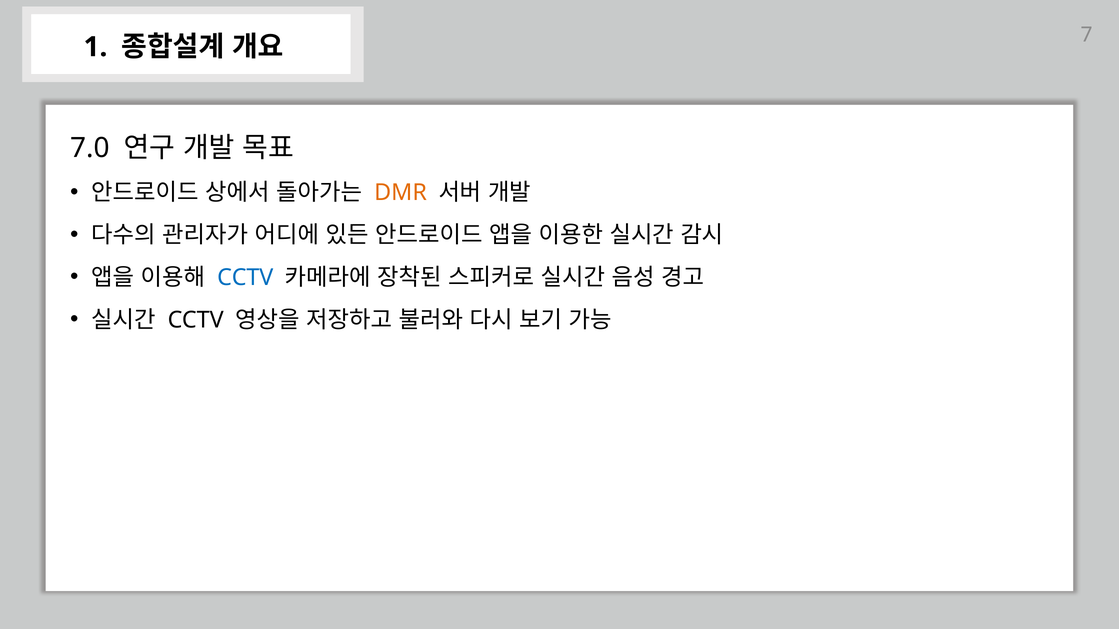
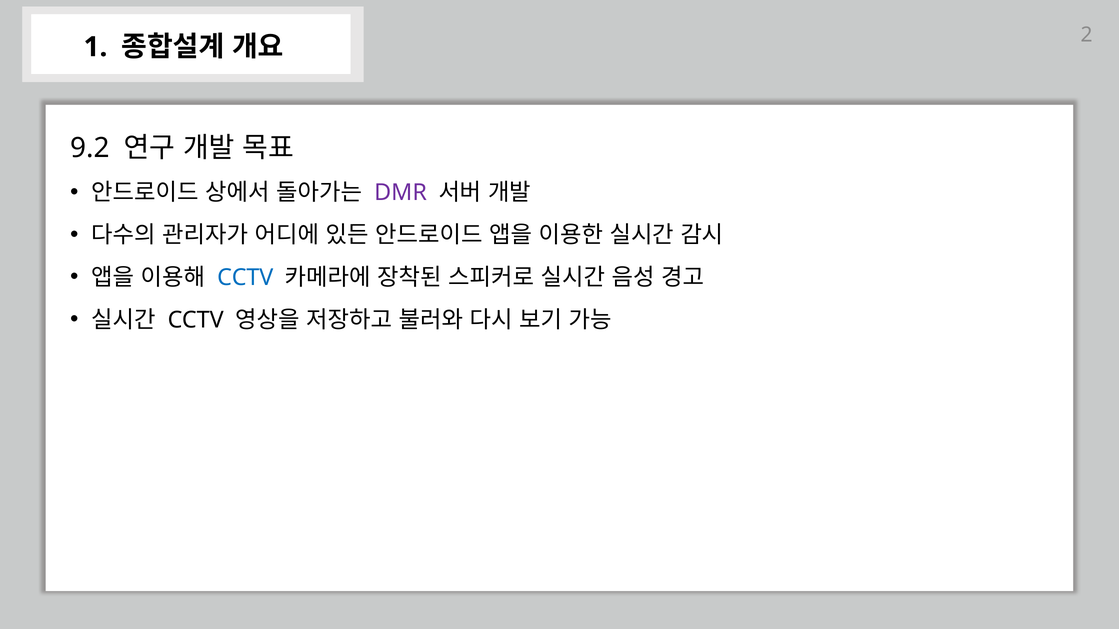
7: 7 -> 2 (1087, 35)
7.0: 7.0 -> 9.2 (90, 148)
DMR colour: orange -> purple (401, 193)
